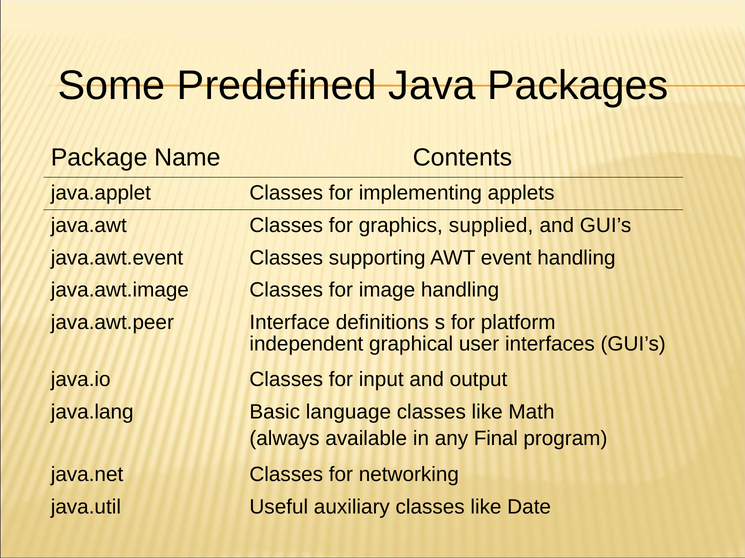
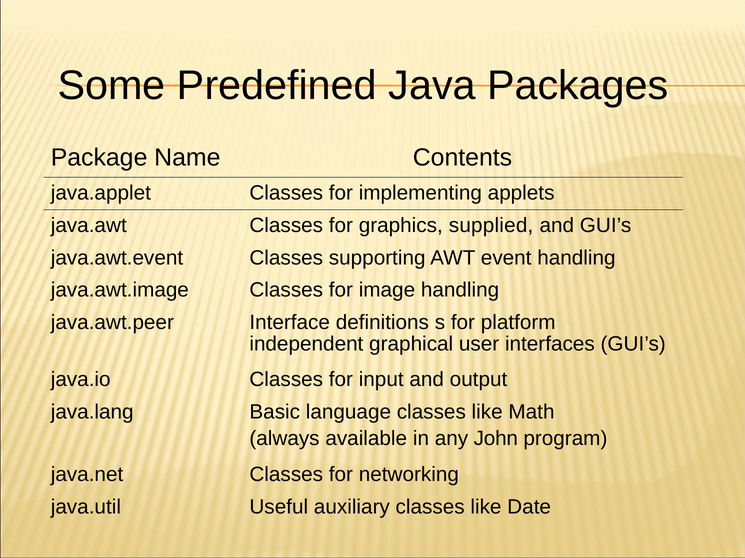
Final: Final -> John (496, 439)
